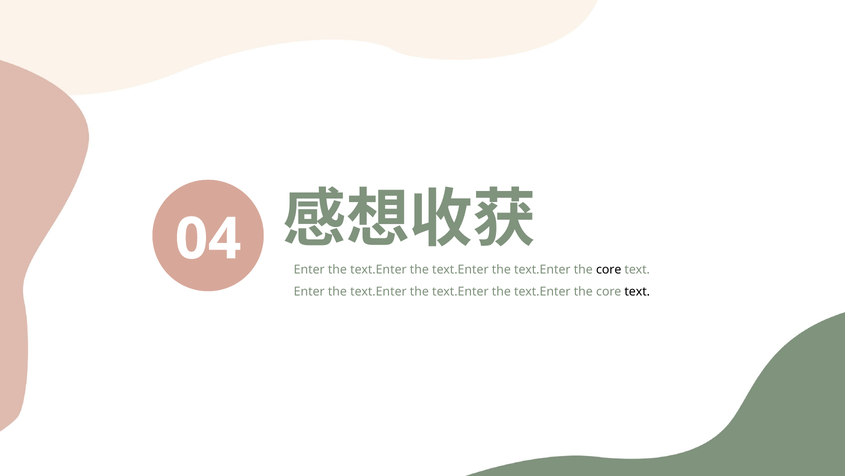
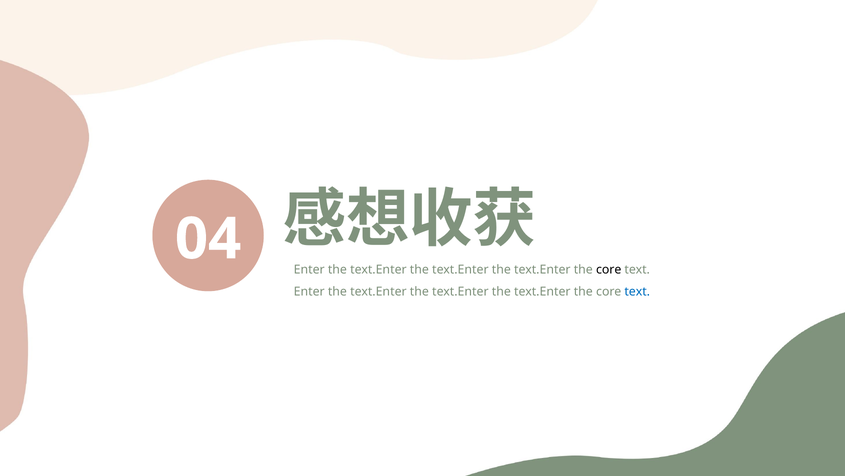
text colour: black -> blue (637, 291)
